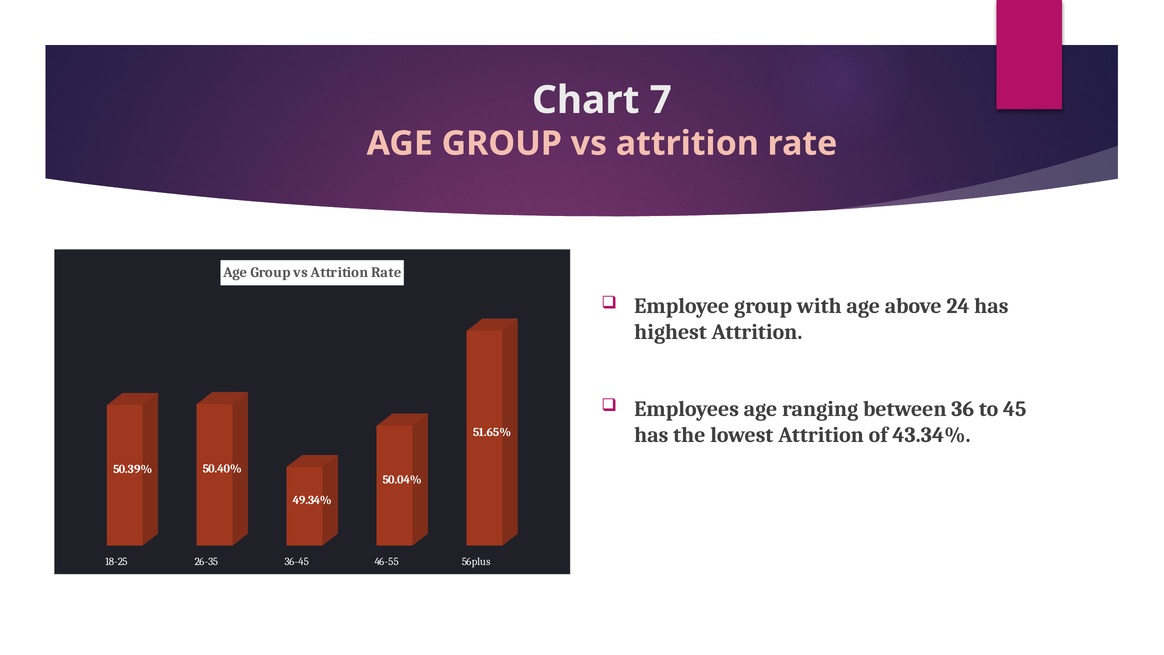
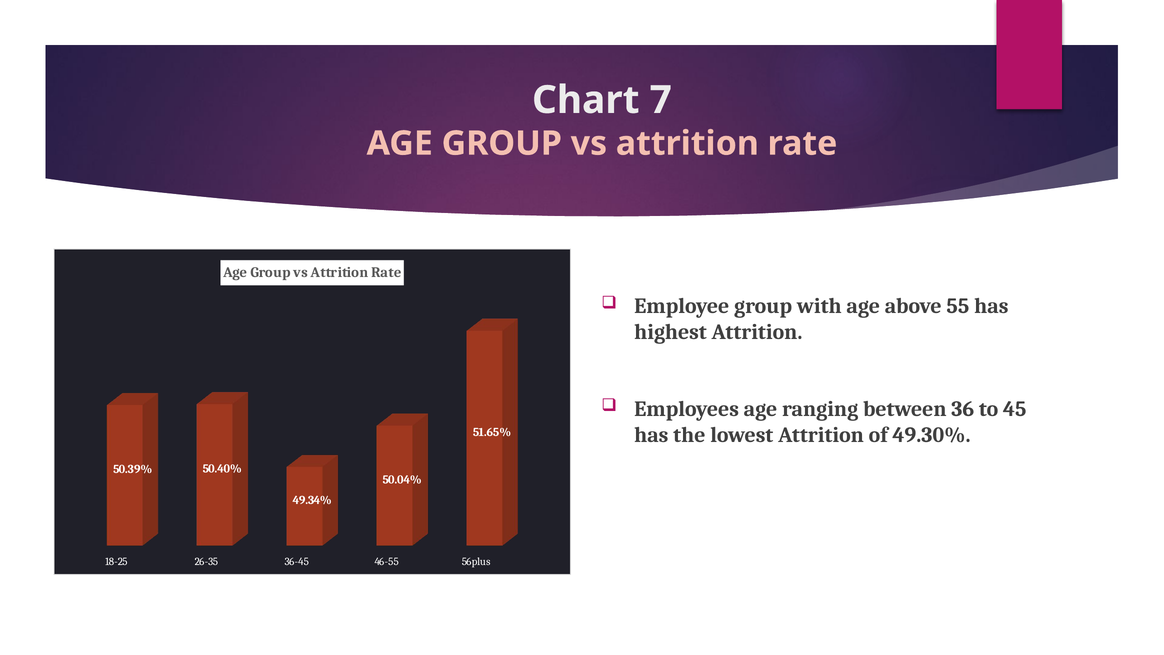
24: 24 -> 55 (958, 306)
43.34%: 43.34% -> 49.30% (932, 435)
